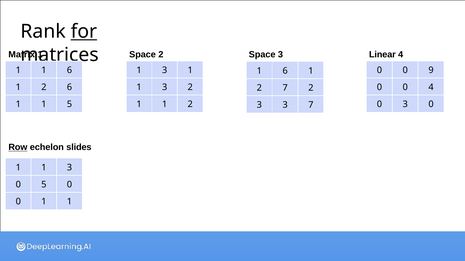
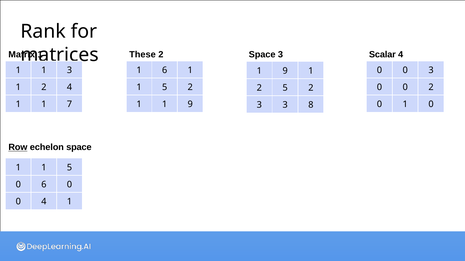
for underline: present -> none (84, 32)
Space: Space -> These (142, 55)
Linear: Linear -> Scalar (382, 55)
1 1 6: 6 -> 3 (69, 70)
3: 3 -> 6 (165, 70)
0 9: 9 -> 3 (431, 70)
6: 6 -> 9 (285, 71)
2 6: 6 -> 4 (69, 87)
3: 3 -> 5 (165, 87)
0 4: 4 -> 2 (431, 87)
2 7: 7 -> 5 (285, 88)
1 5: 5 -> 7 (69, 105)
1 1 2: 2 -> 9 (190, 105)
0 3: 3 -> 1 (405, 105)
3 7: 7 -> 8 (311, 105)
echelon slides: slides -> space (79, 148)
3: 3 -> 5 (69, 168)
0 5: 5 -> 6 (44, 185)
0 1: 1 -> 4 (44, 202)
